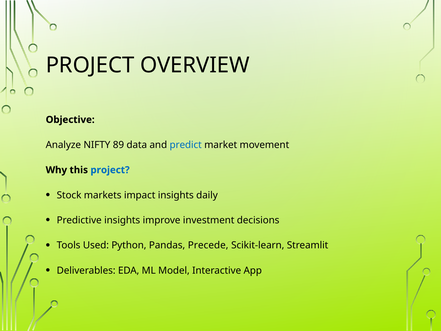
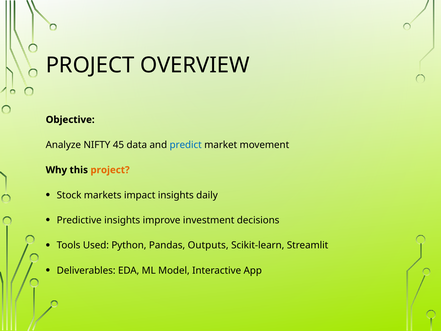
89: 89 -> 45 (118, 145)
project colour: blue -> orange (110, 170)
Precede: Precede -> Outputs (208, 245)
